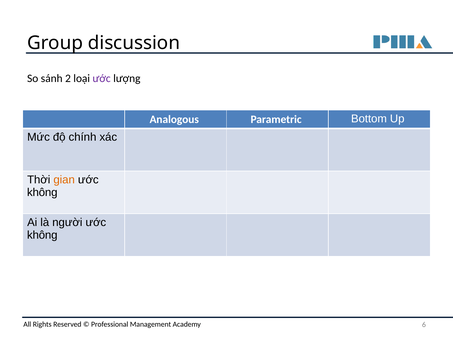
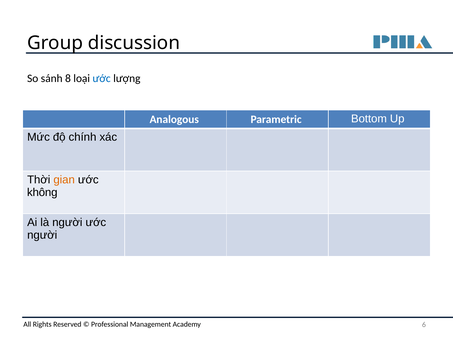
2: 2 -> 8 (68, 78)
ước colour: purple -> blue (102, 78)
không: không -> người (42, 235)
